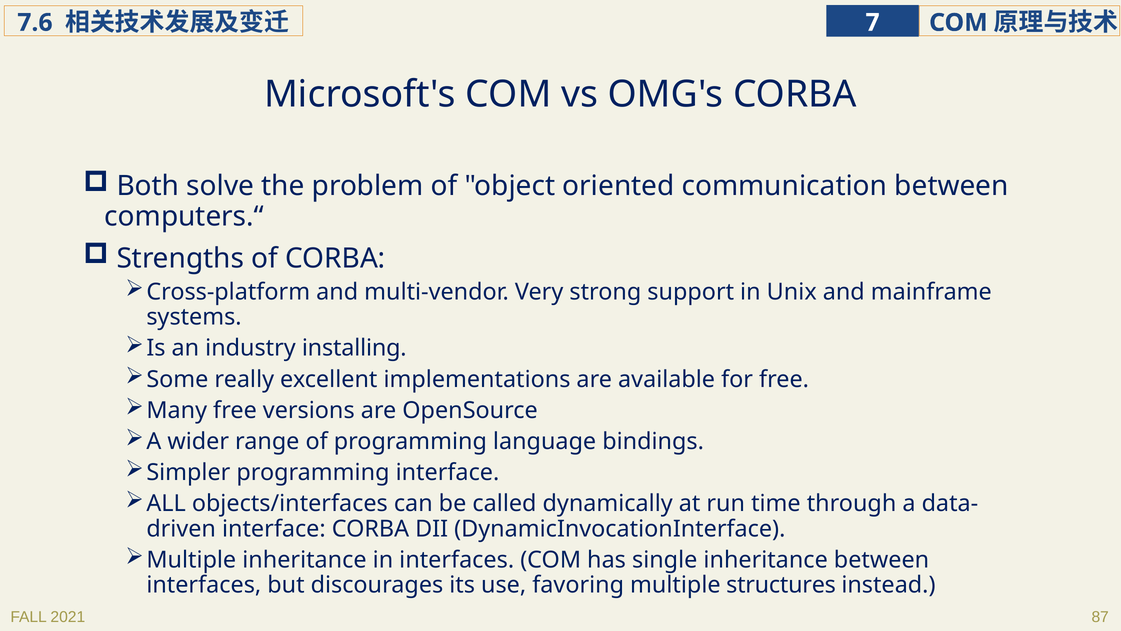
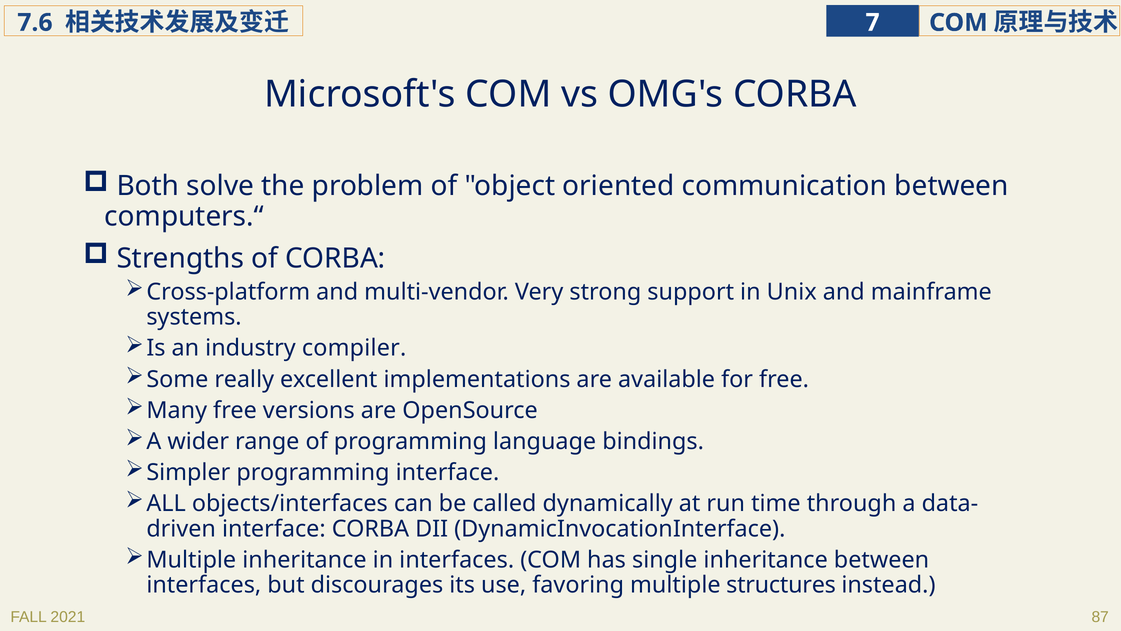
installing: installing -> compiler (354, 348)
